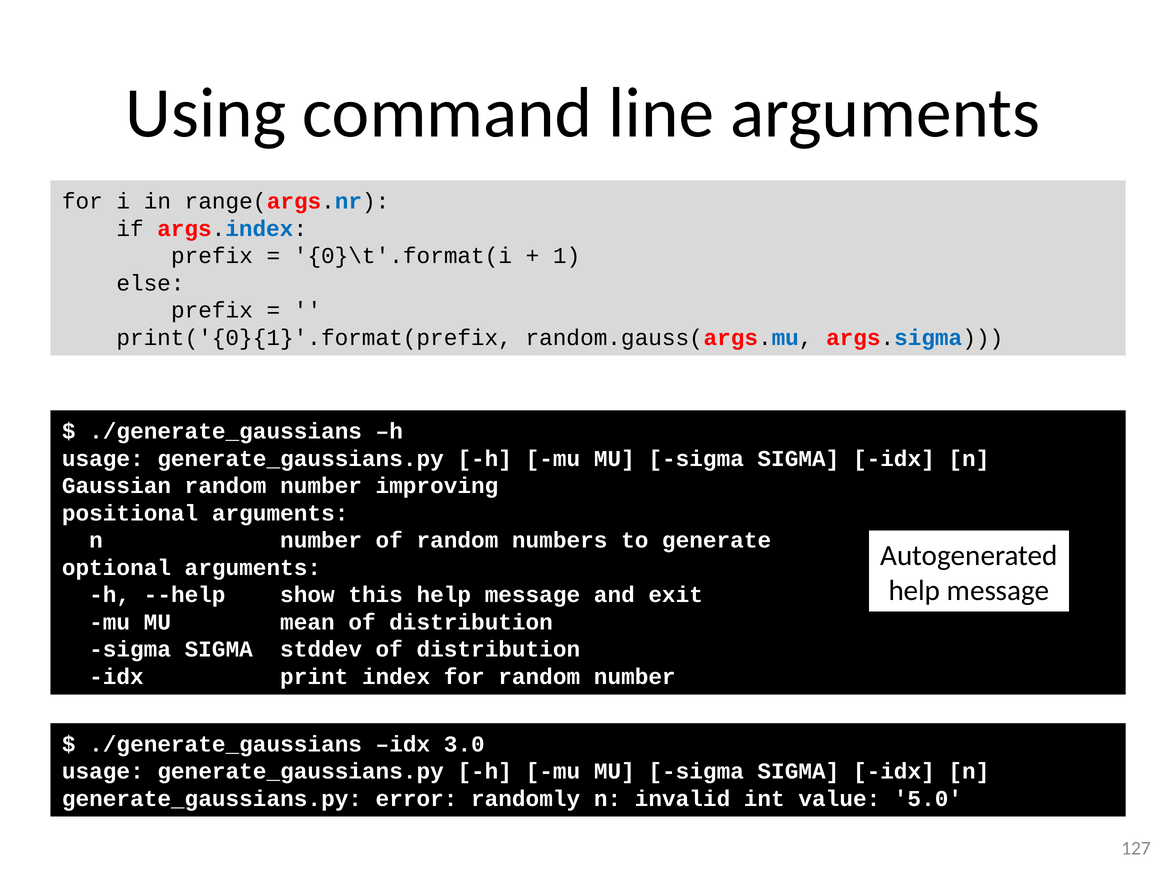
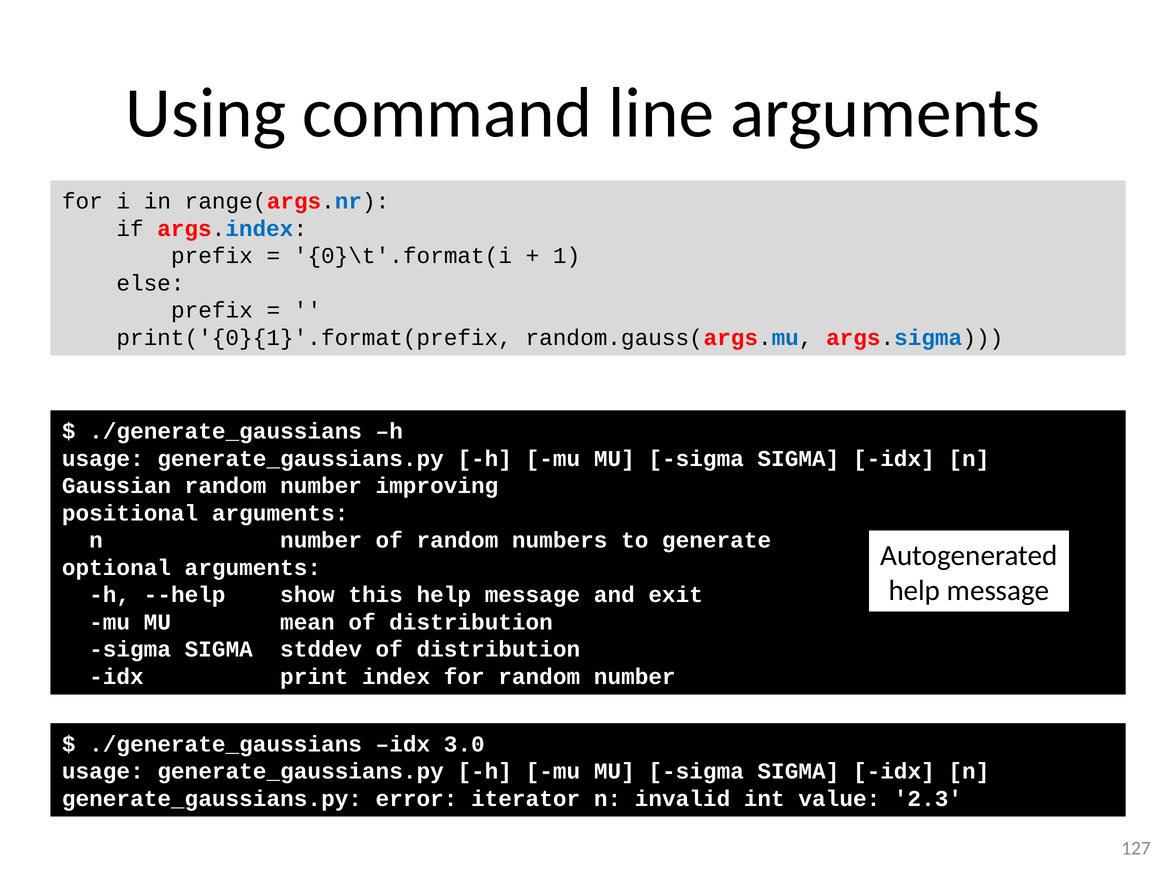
randomly: randomly -> iterator (526, 798)
5.0: 5.0 -> 2.3 (928, 798)
